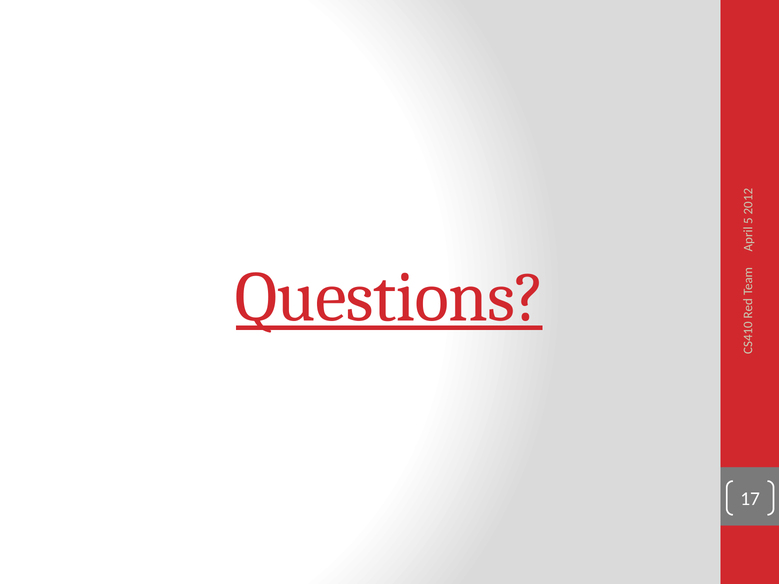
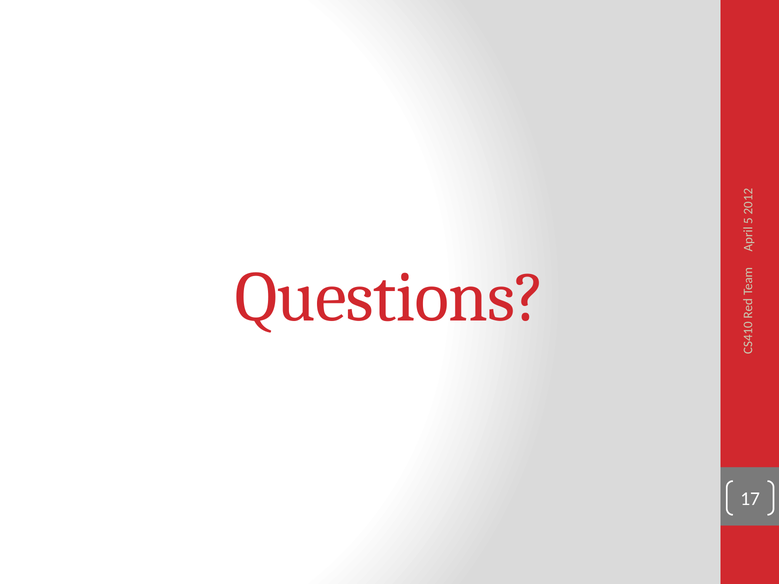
Questions underline: present -> none (390, 297)
